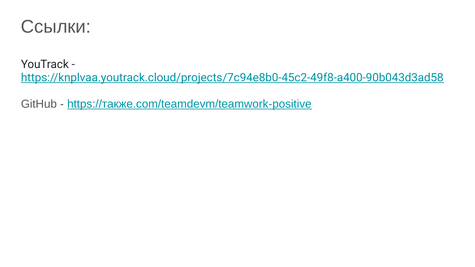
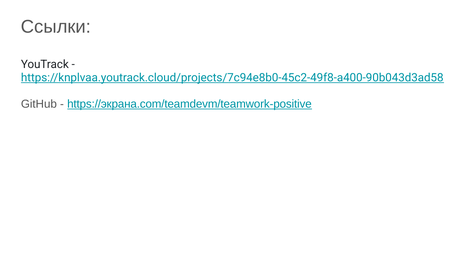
https://также.com/teamdevm/teamwork-positive: https://также.com/teamdevm/teamwork-positive -> https://экрана.com/teamdevm/teamwork-positive (189, 104)
